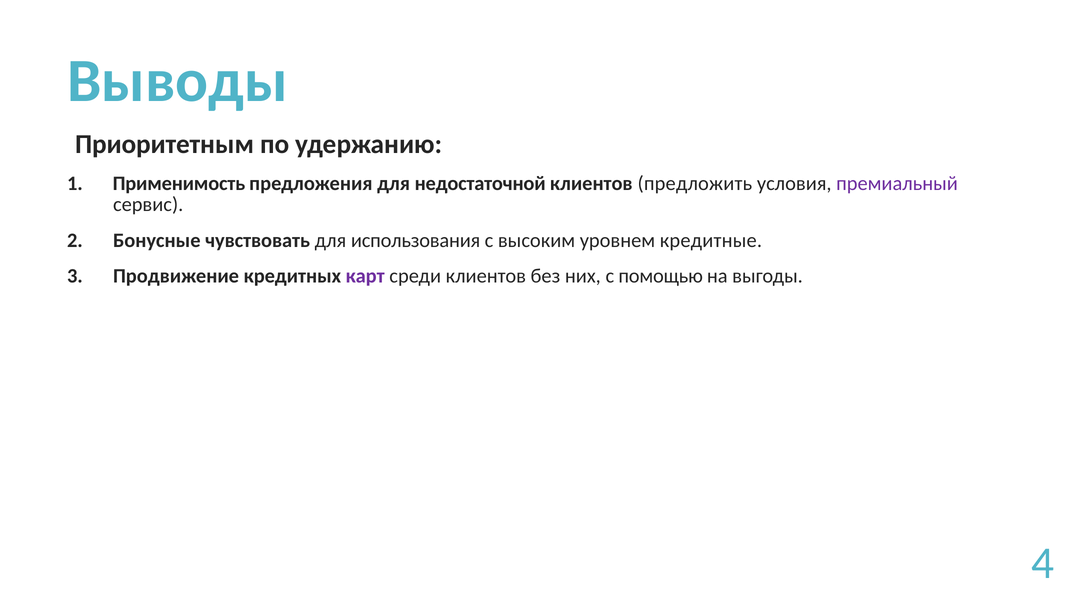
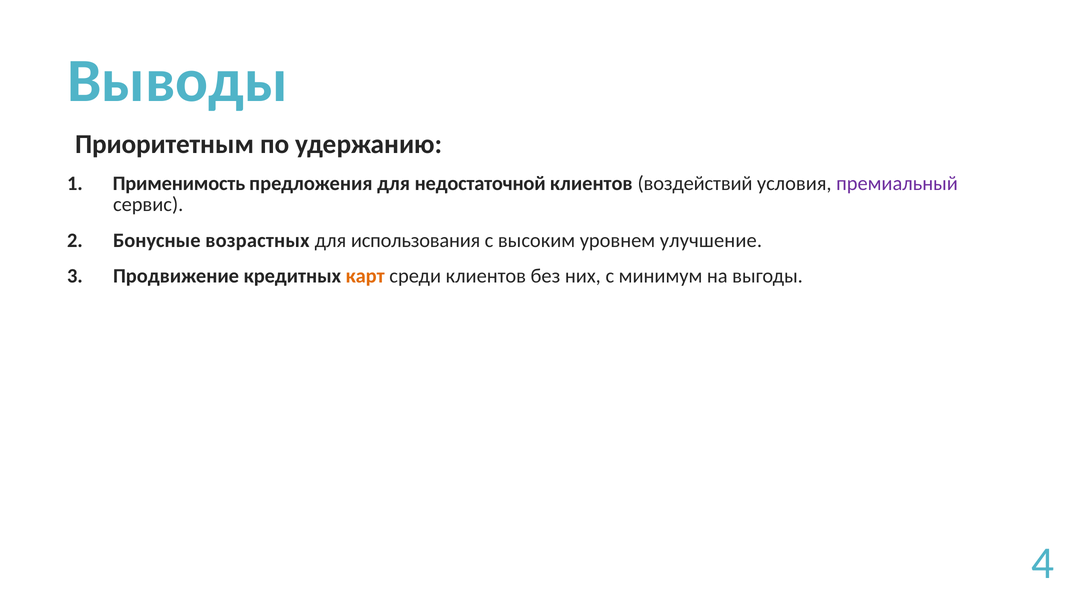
предложить: предложить -> воздействий (695, 184)
чувствовать: чувствовать -> возрастных (257, 240)
кредитные: кредитные -> улучшение (711, 240)
карт colour: purple -> orange (365, 276)
помощью: помощью -> минимум (661, 276)
